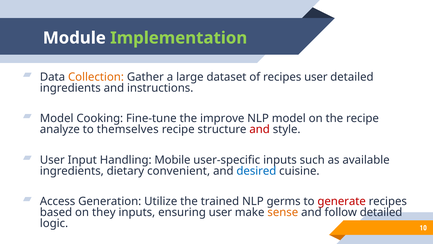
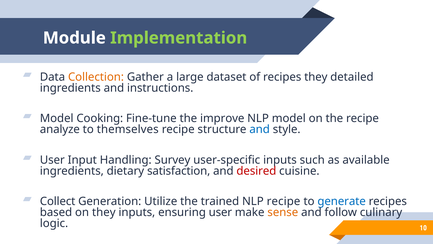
recipes user: user -> they (316, 77)
and colour: red -> blue (260, 129)
Mobile: Mobile -> Survey (172, 160)
convenient: convenient -> satisfaction (179, 171)
desired colour: blue -> red (256, 171)
Access: Access -> Collect (58, 201)
NLP germs: germs -> recipe (284, 201)
generate colour: red -> blue (342, 201)
follow detailed: detailed -> culinary (381, 212)
